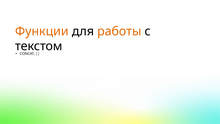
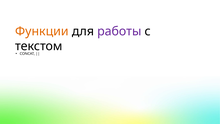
работы colour: orange -> purple (119, 31)
